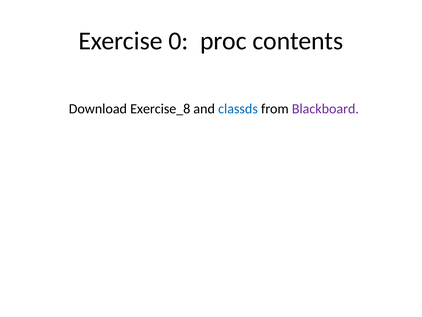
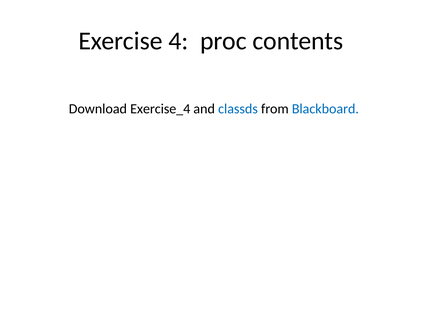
0: 0 -> 4 (178, 41)
Exercise_8: Exercise_8 -> Exercise_4 (160, 109)
Blackboard colour: purple -> blue (325, 109)
